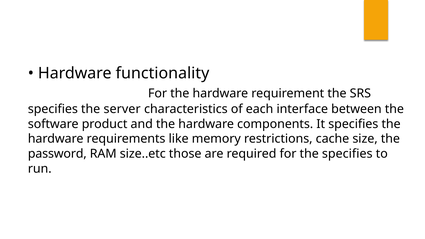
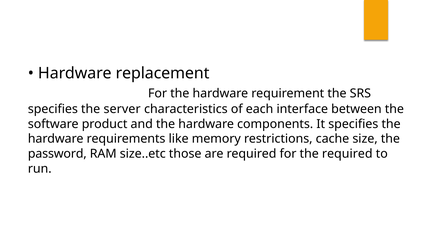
functionality: functionality -> replacement (163, 73)
the specifies: specifies -> required (347, 154)
